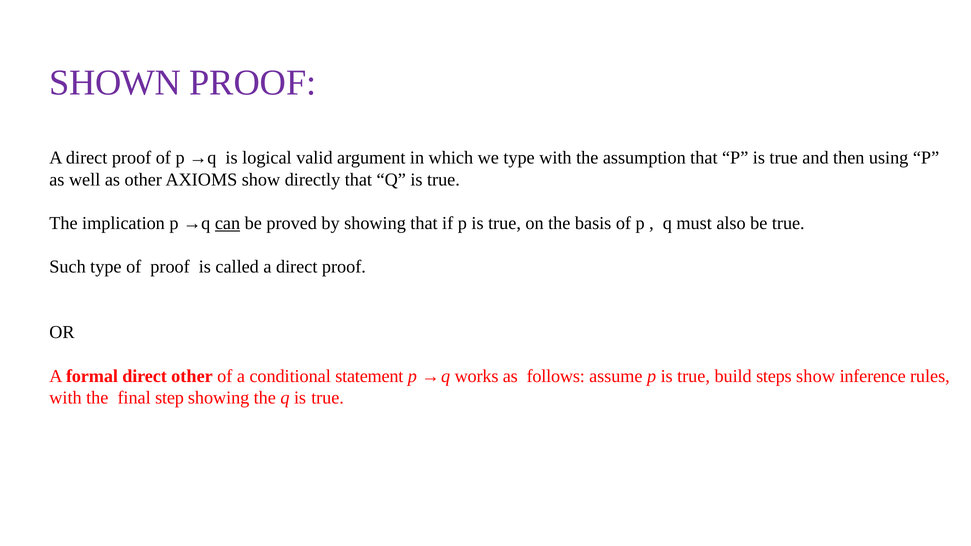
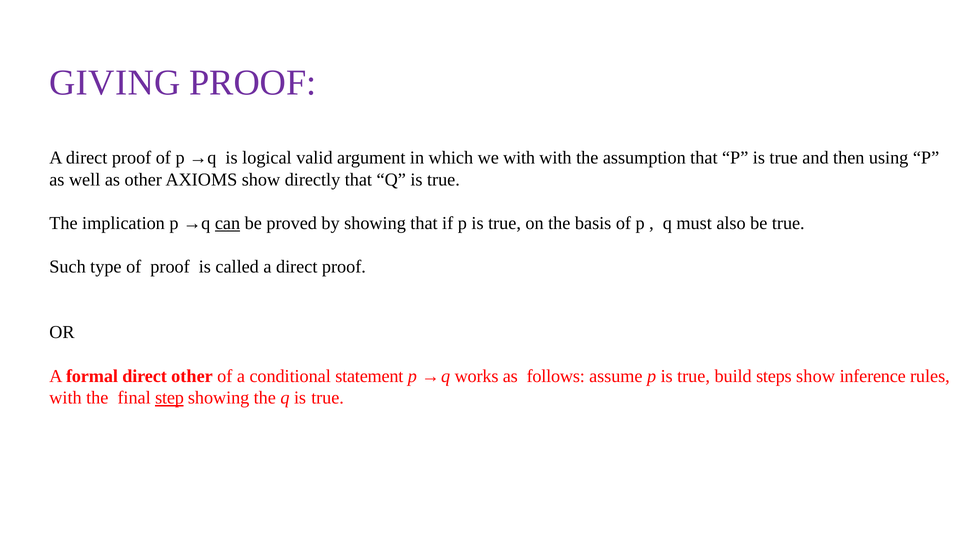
SHOWN: SHOWN -> GIVING (115, 83)
we type: type -> with (519, 158)
step underline: none -> present (170, 398)
